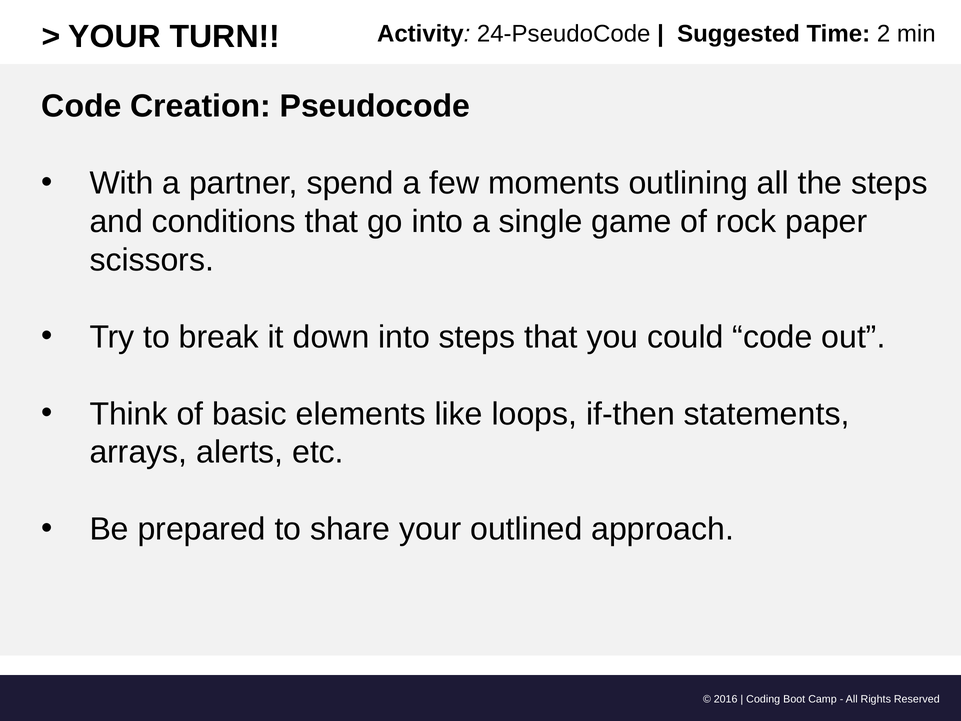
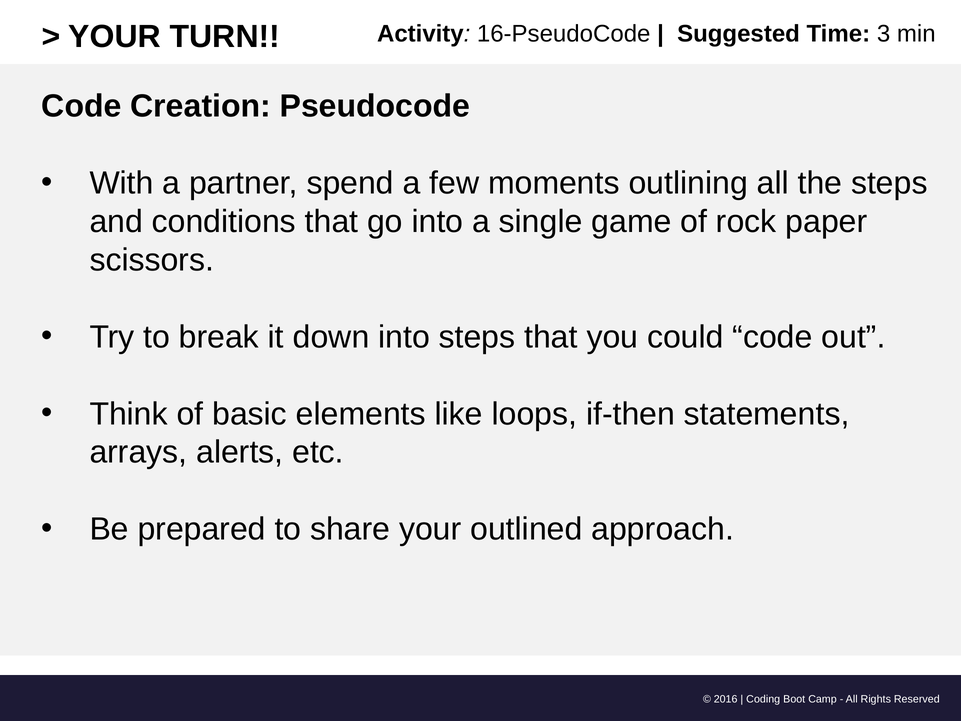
24-PseudoCode: 24-PseudoCode -> 16-PseudoCode (564, 34)
2: 2 -> 3 (884, 34)
